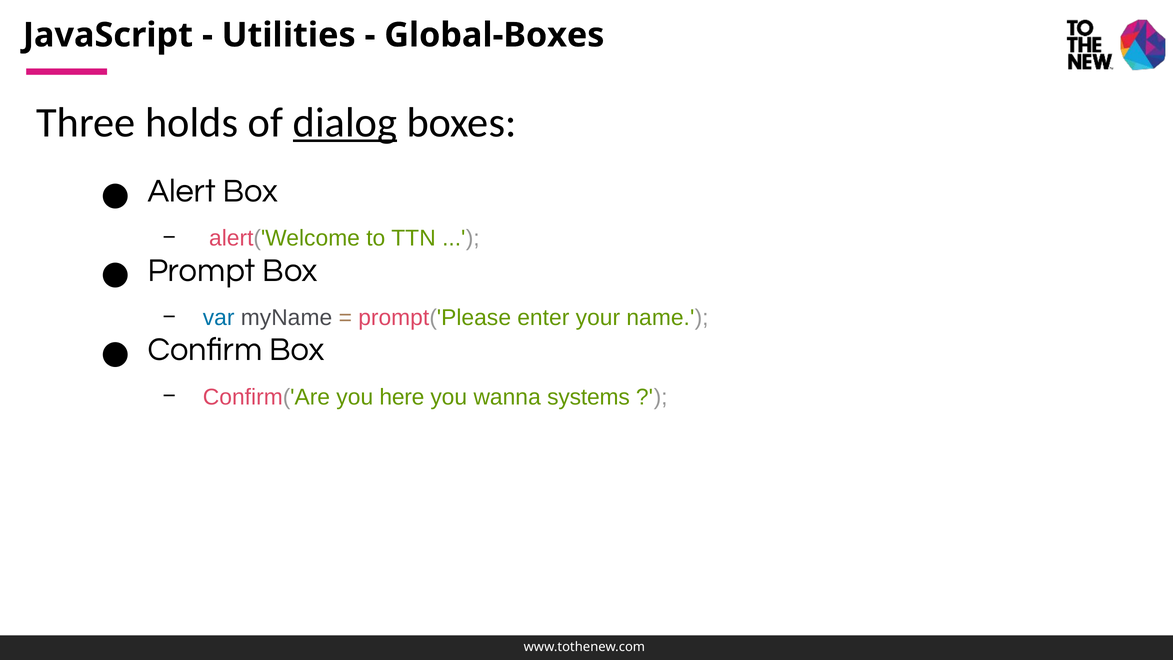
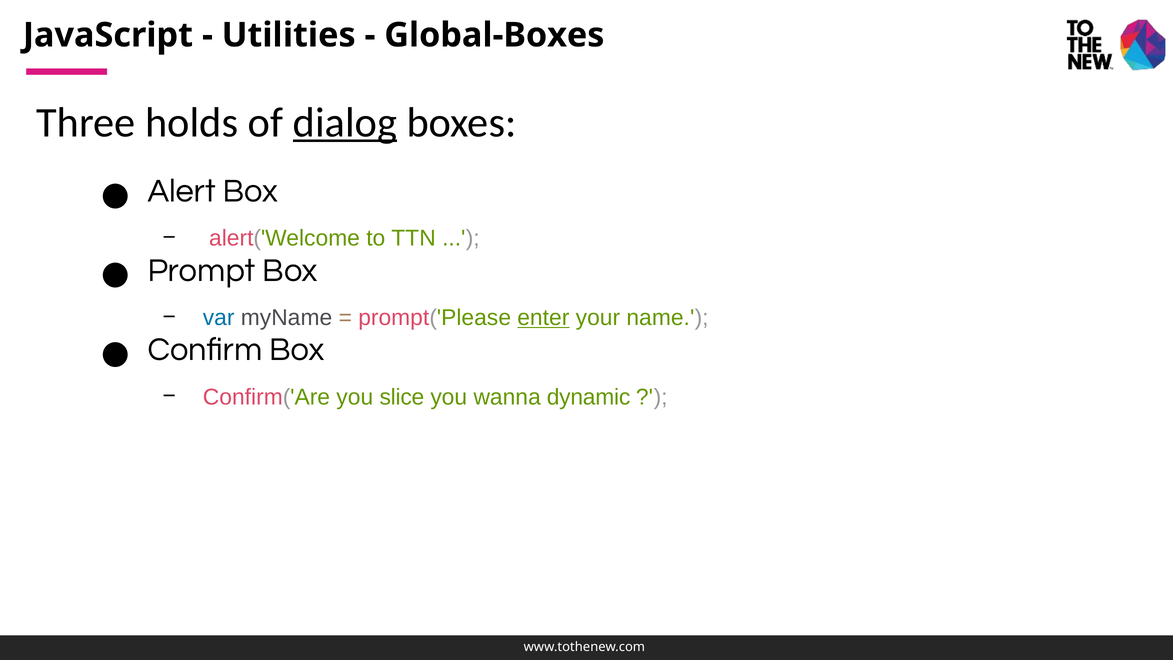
enter underline: none -> present (543, 318)
here: here -> slice (402, 397)
systems: systems -> dynamic (589, 397)
